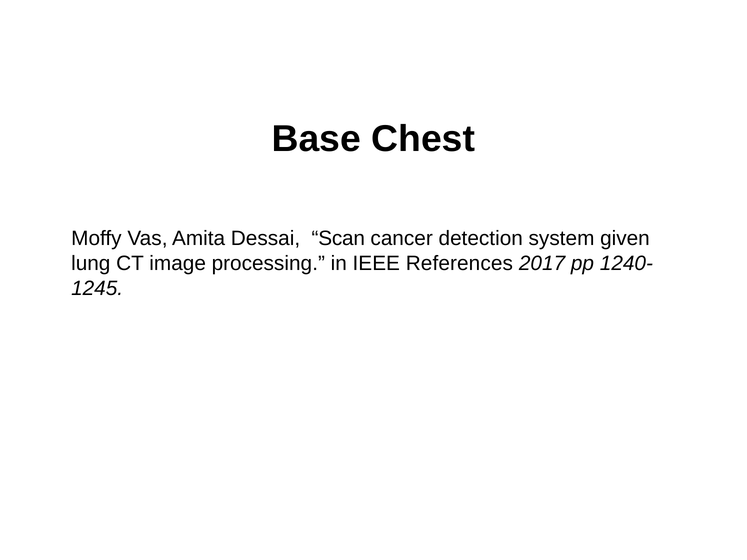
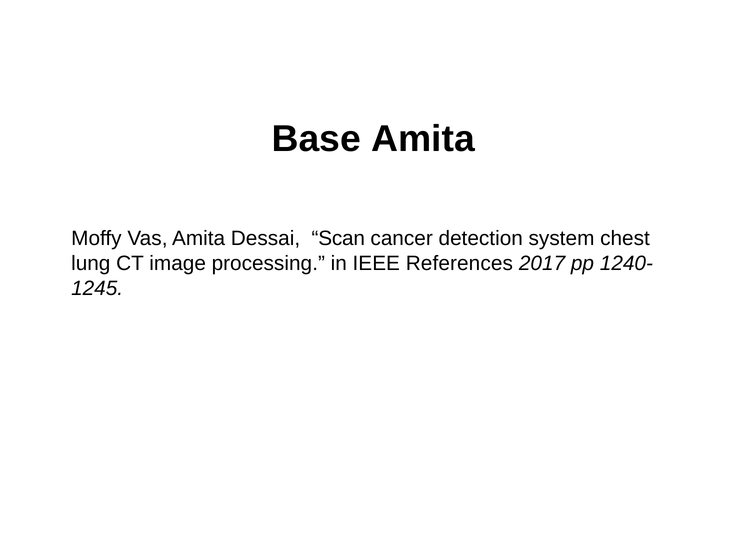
Base Chest: Chest -> Amita (423, 139)
given: given -> chest (625, 239)
